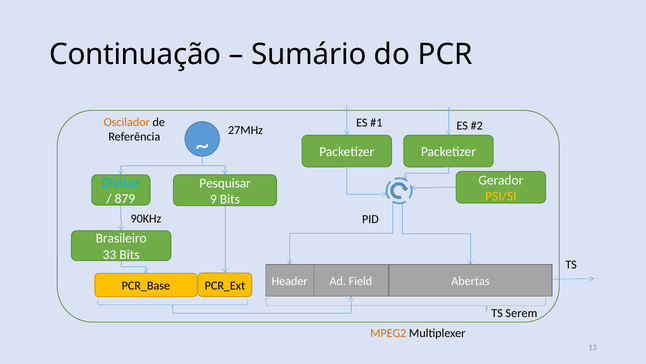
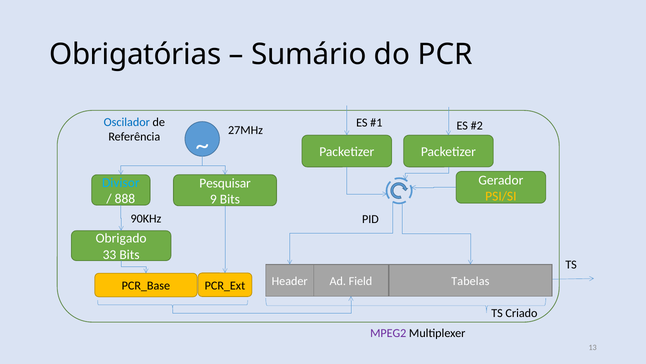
Continuação: Continuação -> Obrigatórias (135, 54)
Oscilador colour: orange -> blue (127, 122)
879: 879 -> 888 (125, 199)
Brasileiro: Brasileiro -> Obrigado (121, 238)
Abertas: Abertas -> Tabelas (470, 281)
Serem: Serem -> Criado (521, 313)
MPEG2 colour: orange -> purple (388, 333)
